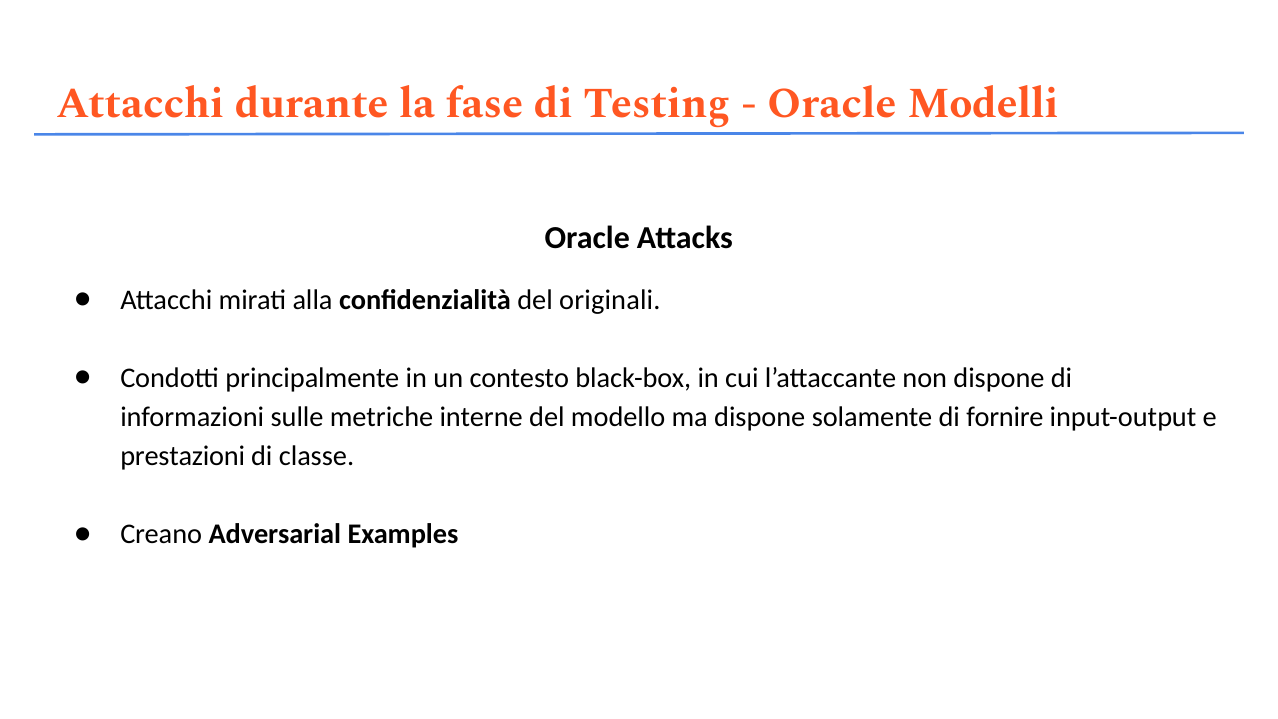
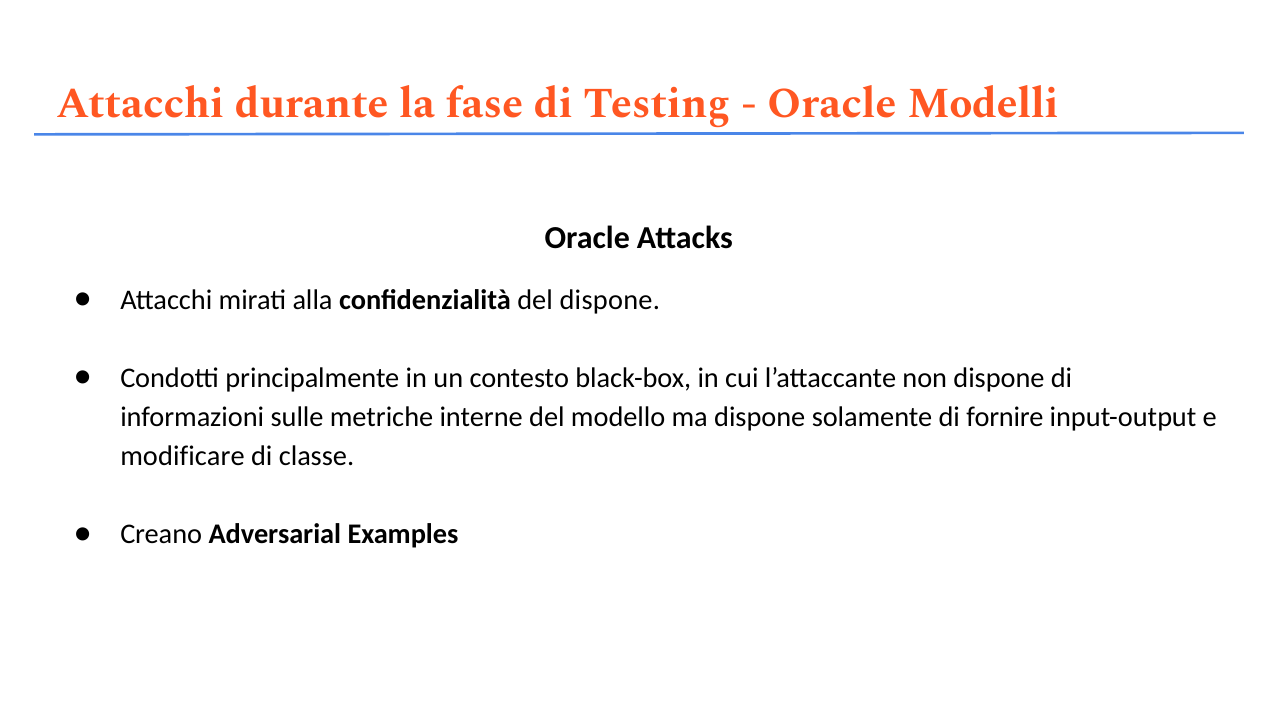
del originali: originali -> dispone (610, 300)
prestazioni: prestazioni -> modificare (182, 456)
